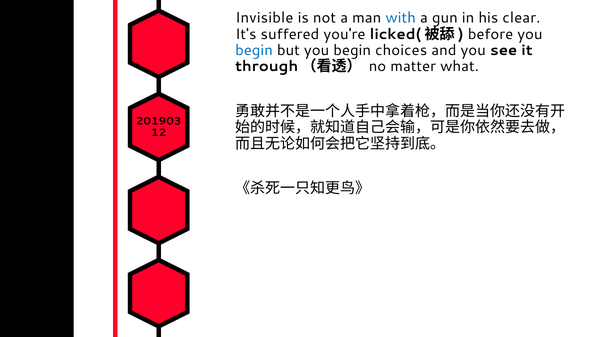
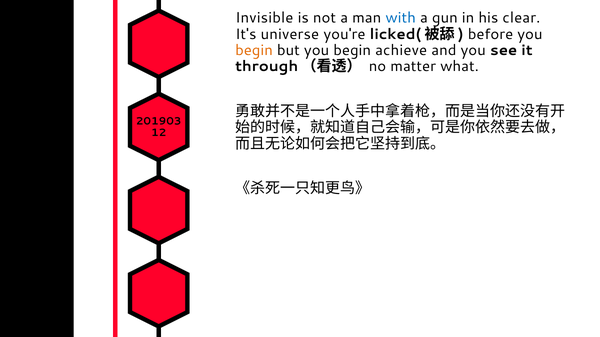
suffered: suffered -> universe (290, 34)
begin colour: blue -> orange (254, 50)
choices: choices -> achieve (401, 50)
